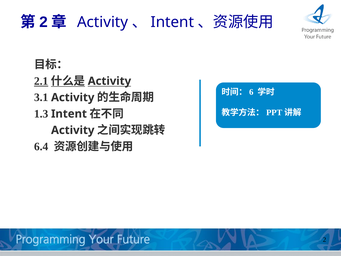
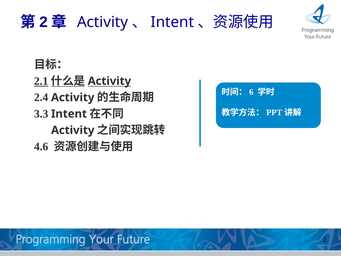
3.1: 3.1 -> 2.4 (41, 97)
1.3: 1.3 -> 3.3 (41, 114)
6.4: 6.4 -> 4.6 (41, 146)
